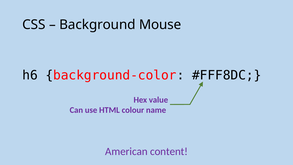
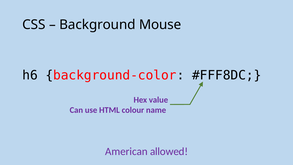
content: content -> allowed (169, 151)
